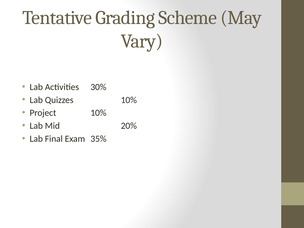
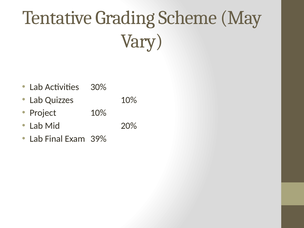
35%: 35% -> 39% (98, 139)
